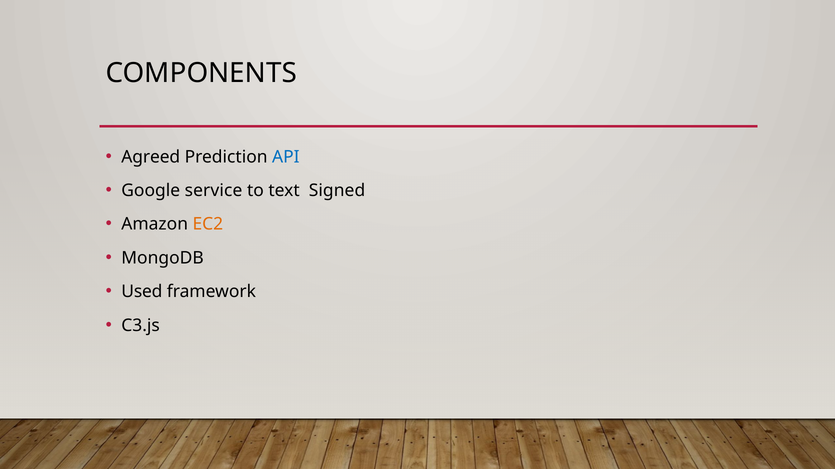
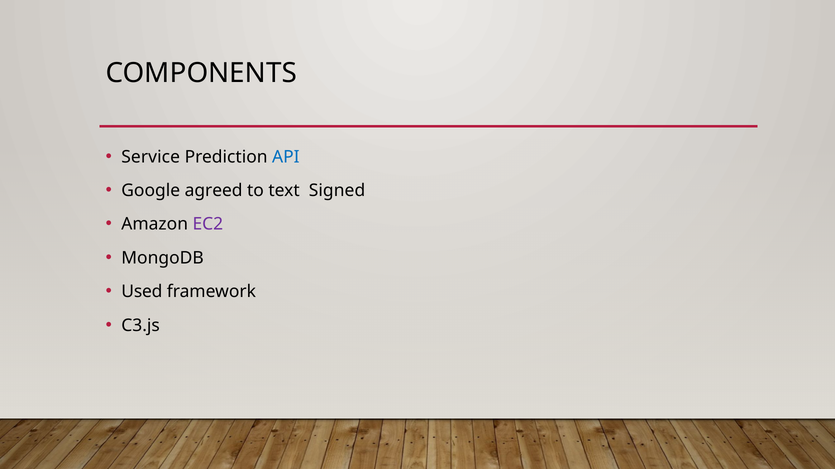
Agreed: Agreed -> Service (151, 157)
service: service -> agreed (214, 191)
EC2 colour: orange -> purple (208, 225)
